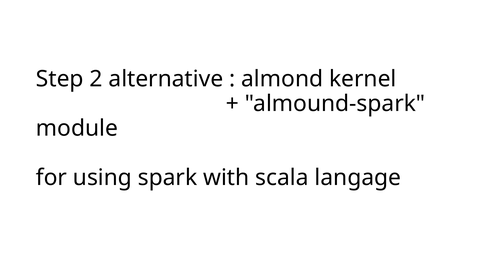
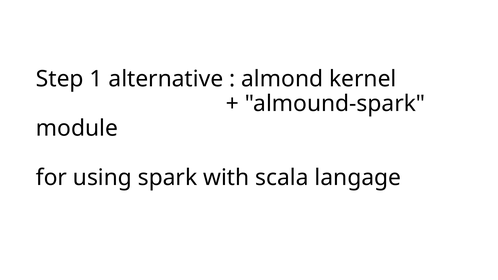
2: 2 -> 1 (96, 79)
